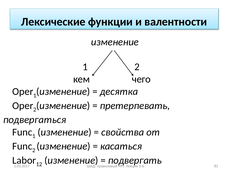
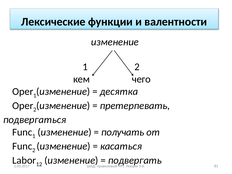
свойства: свойства -> получать (123, 132)
